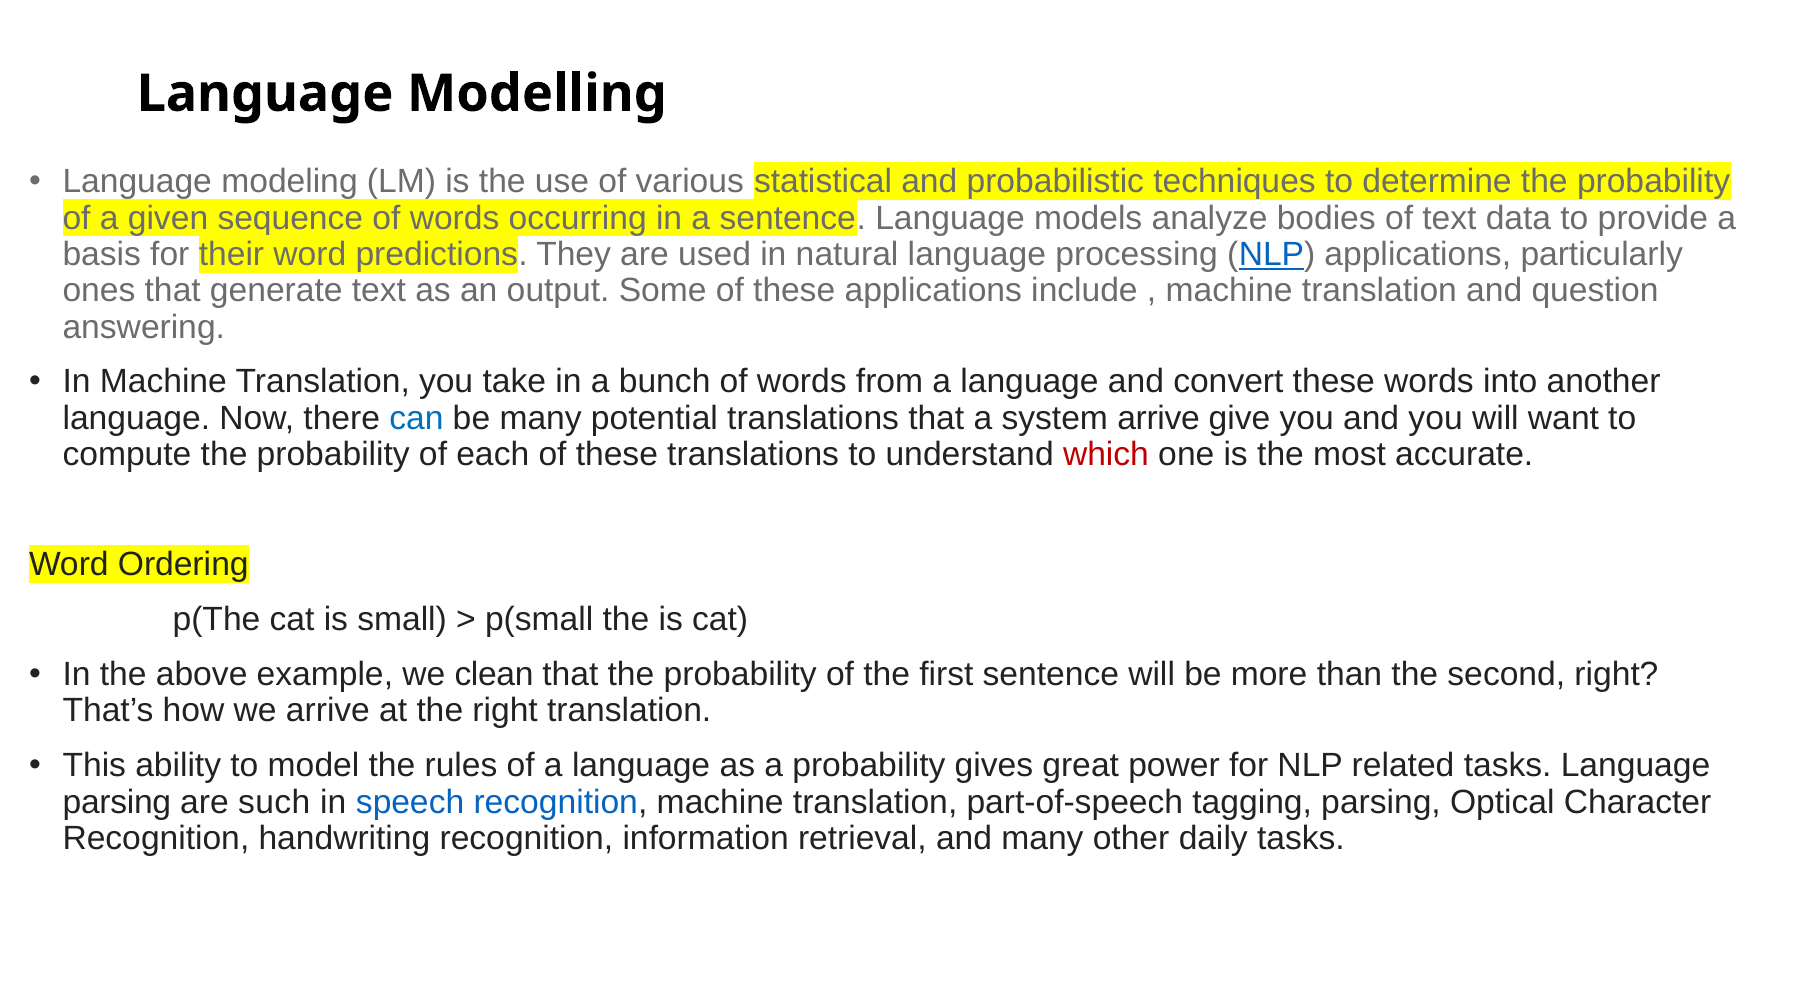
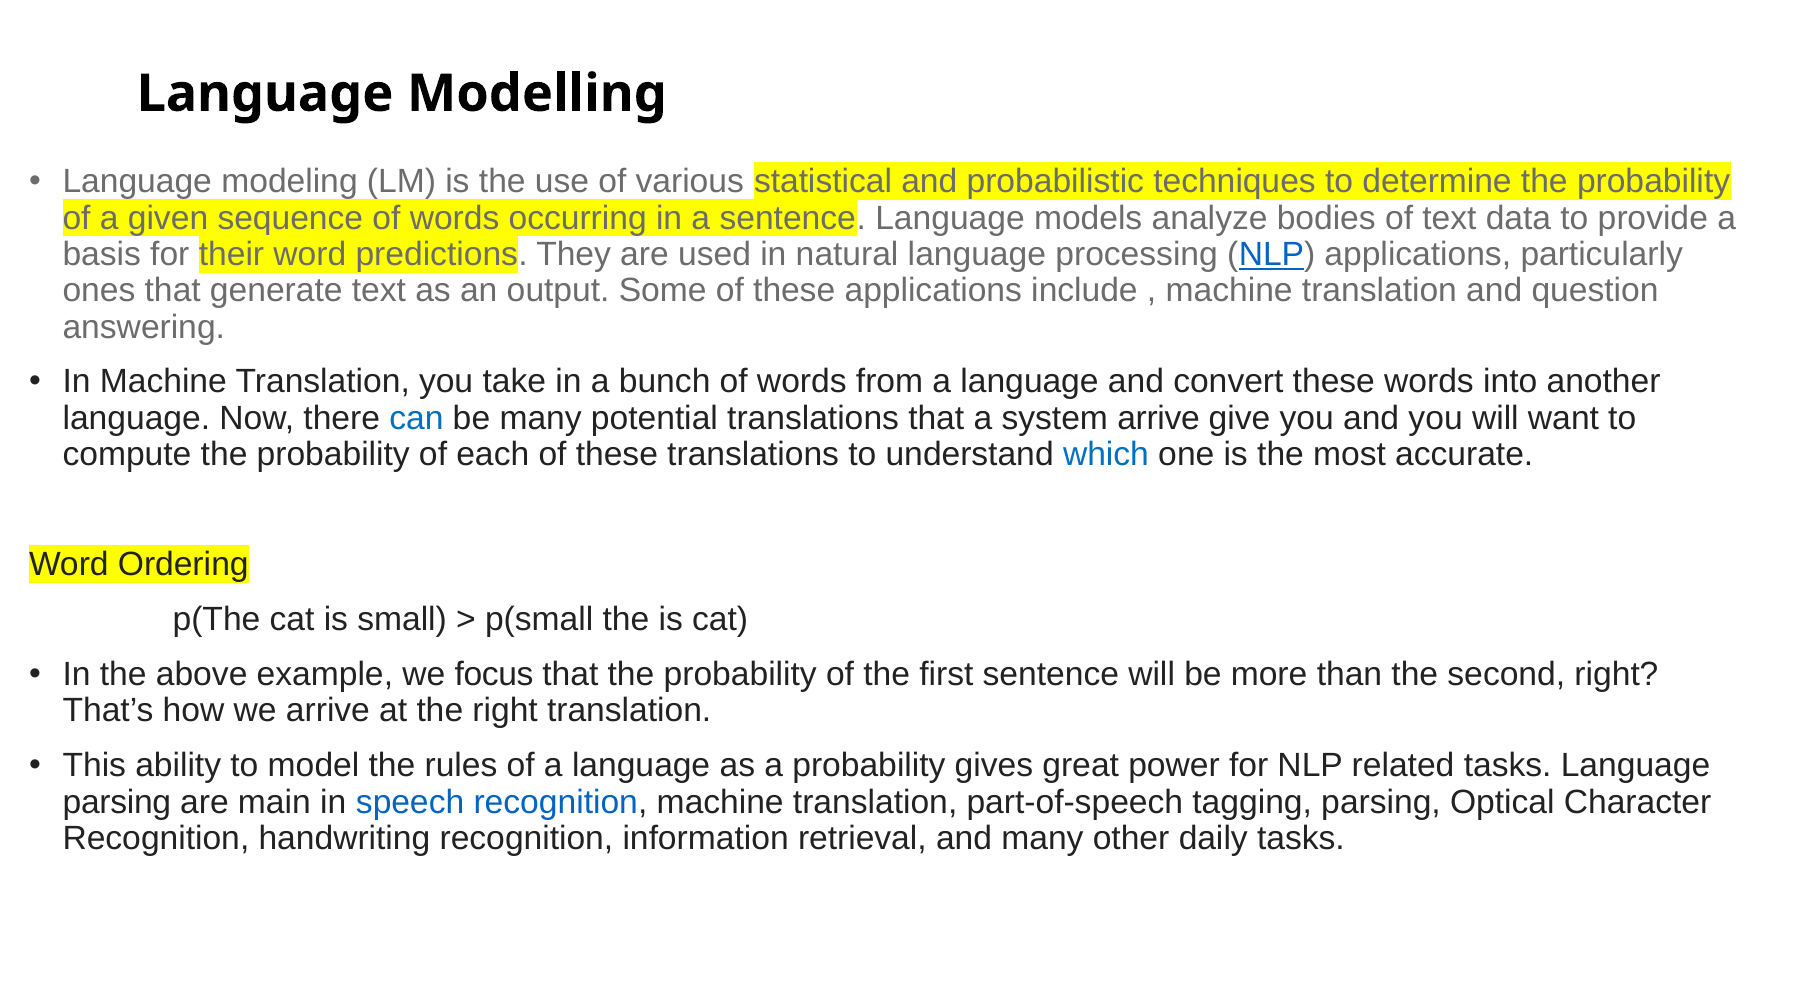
which colour: red -> blue (1106, 455)
clean: clean -> focus (494, 675)
such: such -> main (274, 802)
